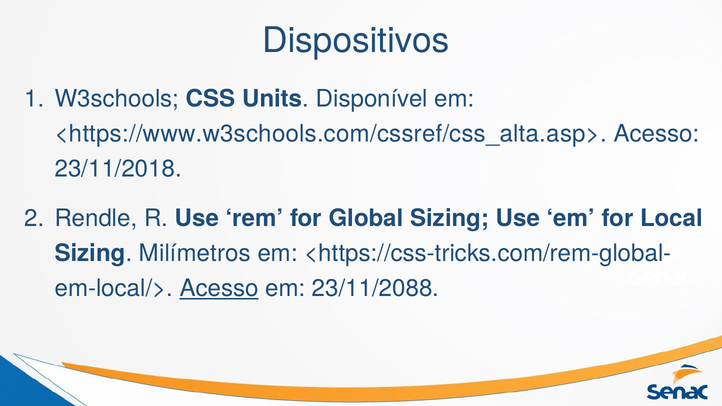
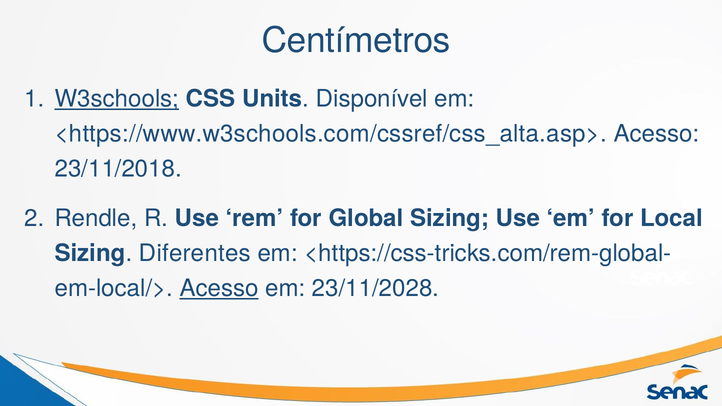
Dispositivos: Dispositivos -> Centímetros (356, 41)
W3schools underline: none -> present (117, 99)
Milímetros: Milímetros -> Diferentes (195, 253)
23/11/2088: 23/11/2088 -> 23/11/2028 (376, 288)
